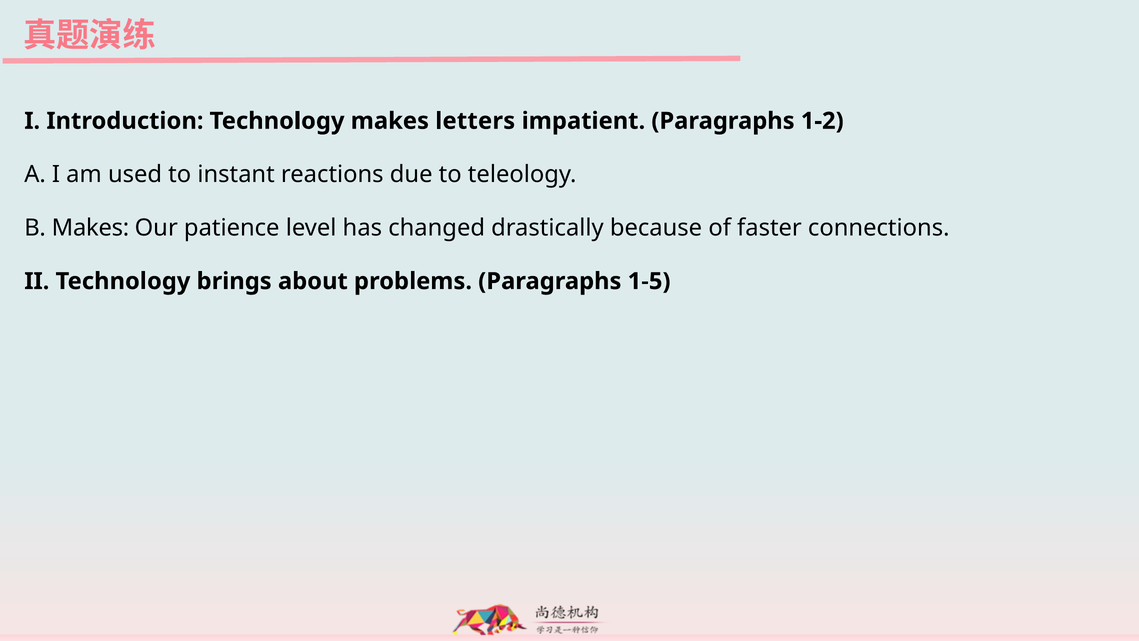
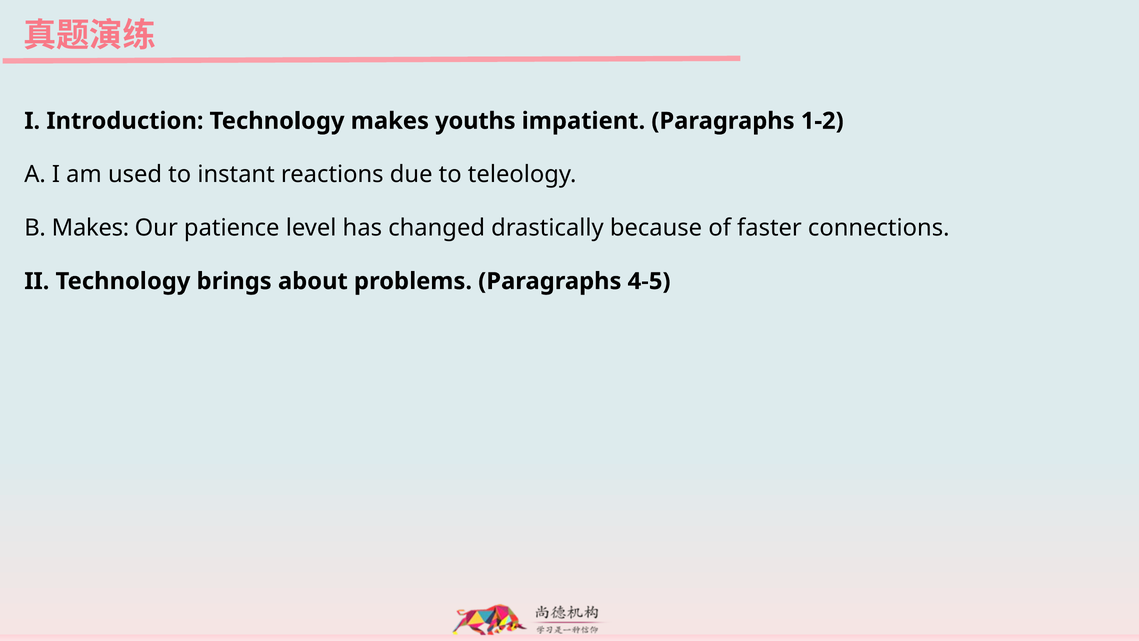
letters: letters -> youths (475, 121)
1-5: 1-5 -> 4-5 (649, 281)
